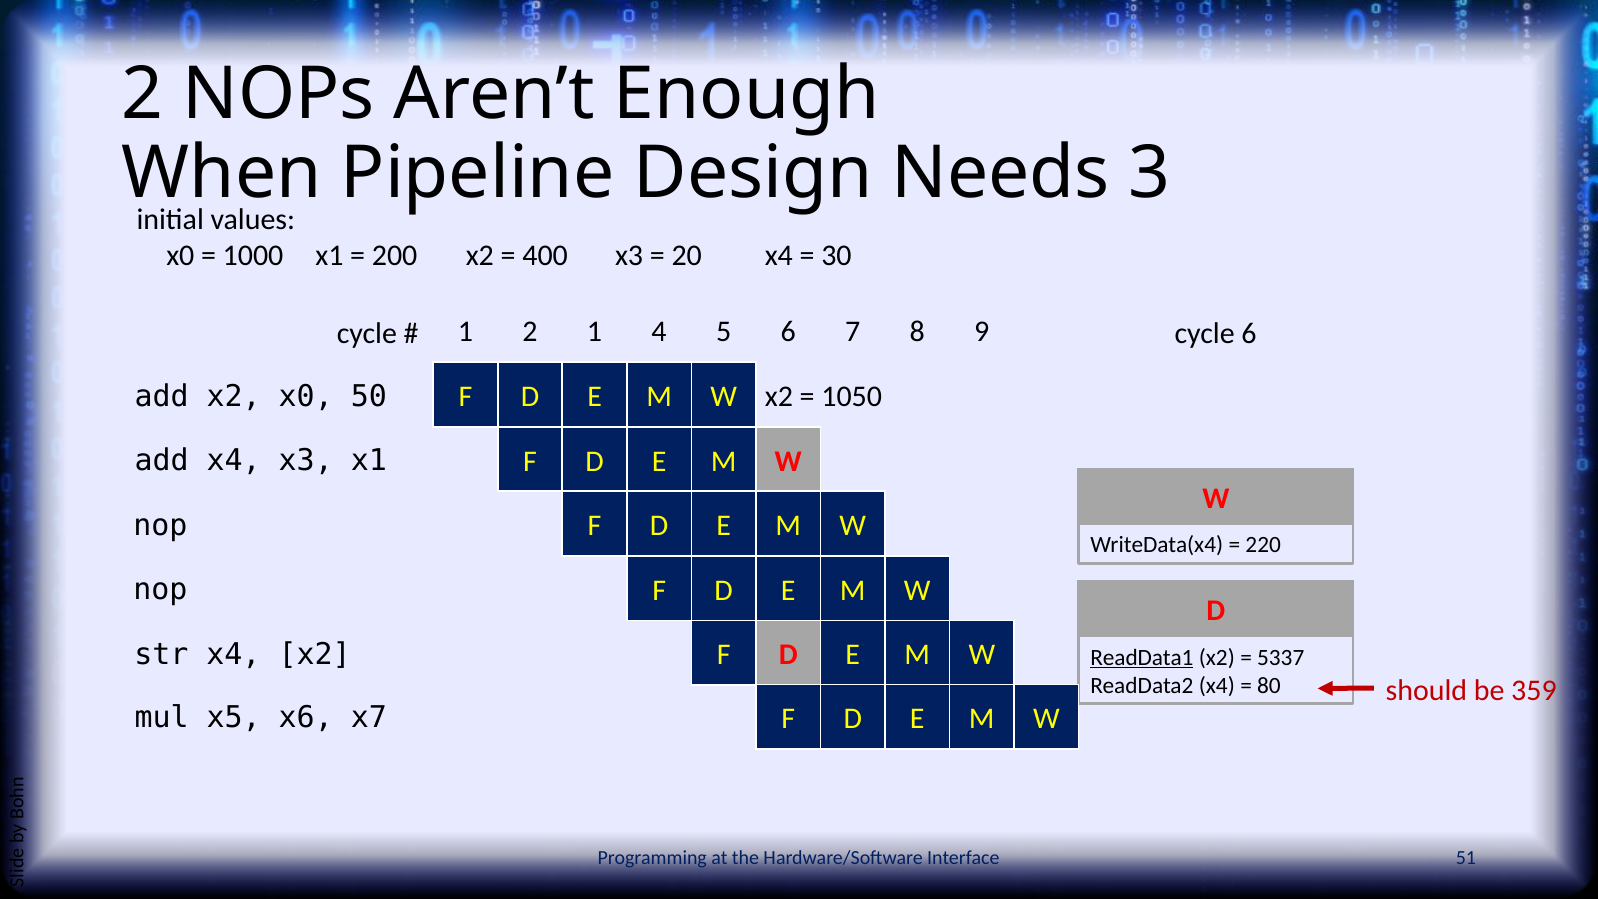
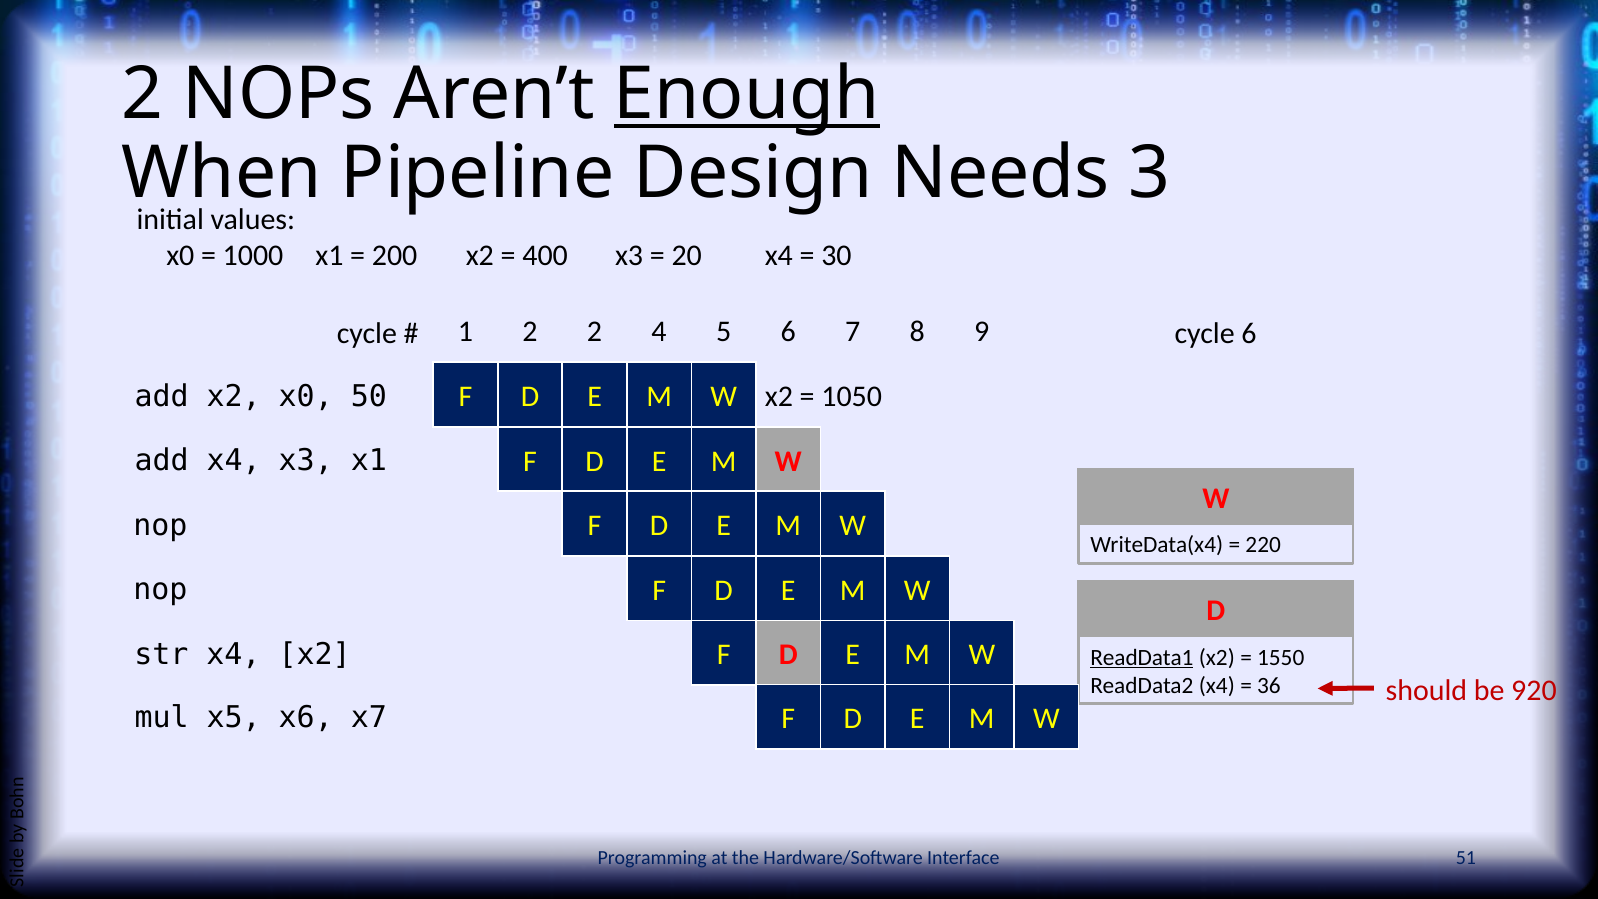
Enough underline: none -> present (747, 95)
2 1: 1 -> 2 (595, 332)
5337: 5337 -> 1550 (1281, 657)
80: 80 -> 36 (1269, 685)
359: 359 -> 920 (1534, 690)
